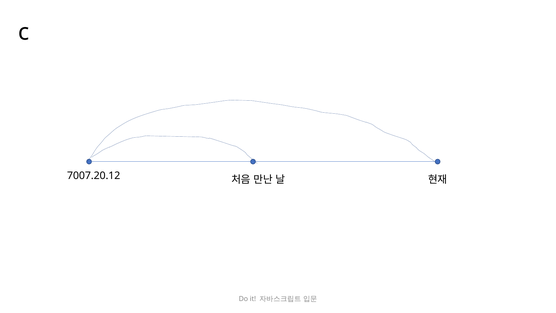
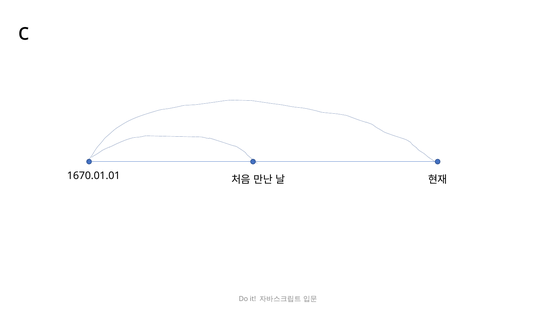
7007.20.12: 7007.20.12 -> 1670.01.01 (94, 175)
